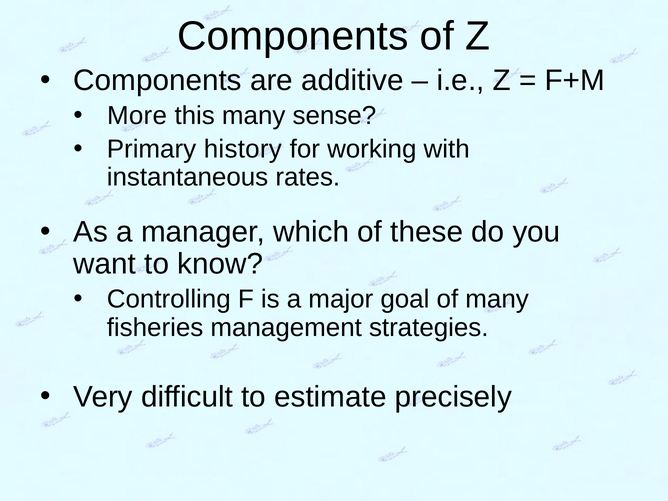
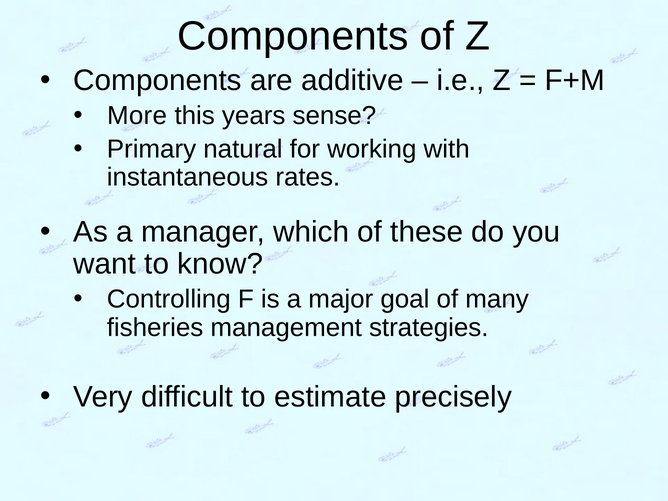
this many: many -> years (254, 116)
history: history -> natural (243, 149)
